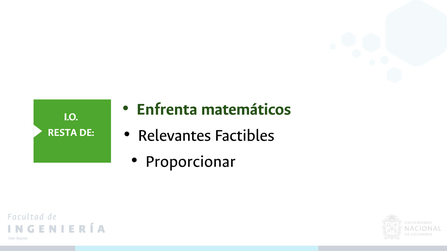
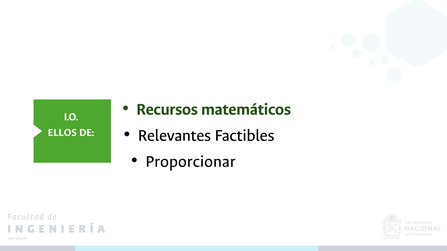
Enfrenta: Enfrenta -> Recursos (167, 109)
RESTA: RESTA -> ELLOS (62, 132)
